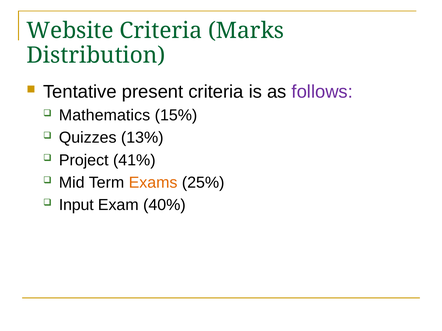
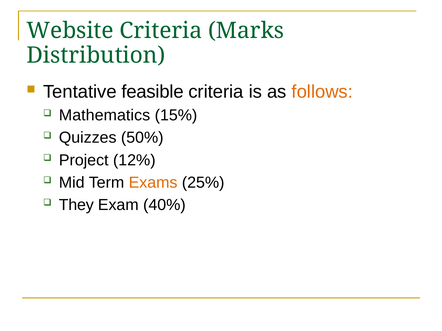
present: present -> feasible (153, 92)
follows colour: purple -> orange (322, 92)
13%: 13% -> 50% (142, 138)
41%: 41% -> 12% (134, 160)
Input: Input -> They (76, 205)
